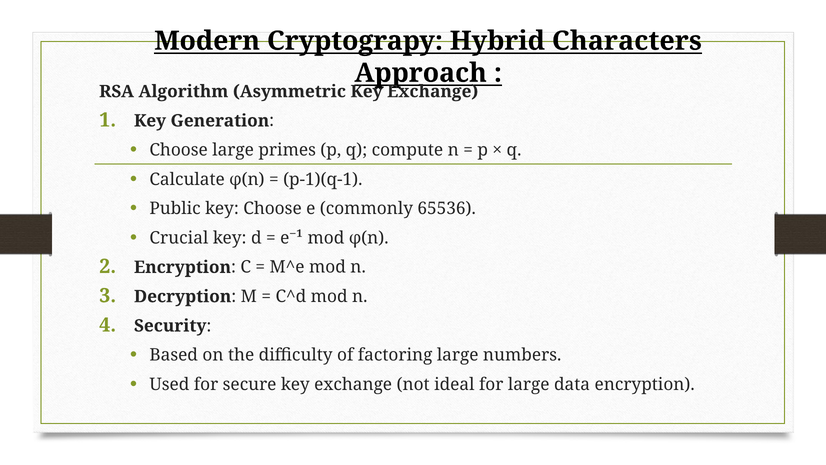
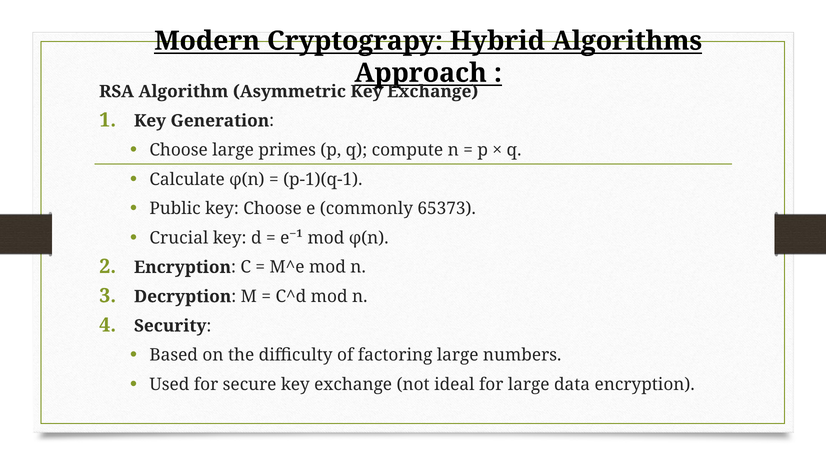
Characters: Characters -> Algorithms (627, 41)
65536: 65536 -> 65373 (447, 209)
